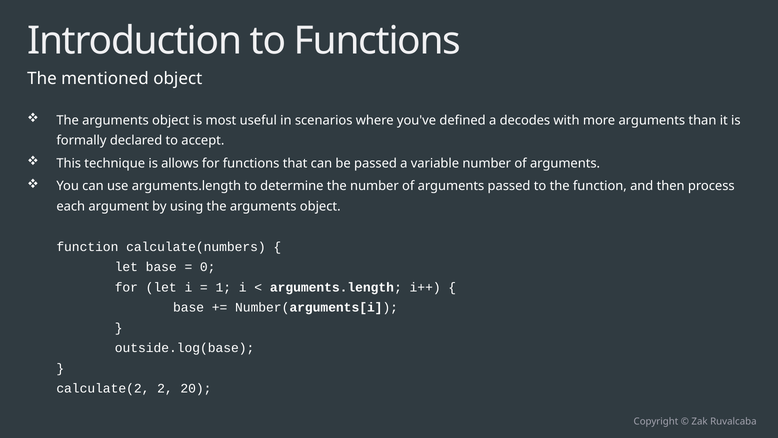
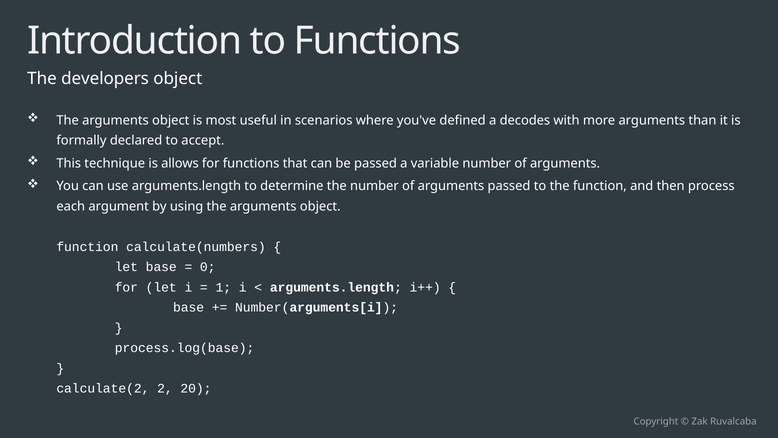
mentioned: mentioned -> developers (105, 78)
outside.log(base: outside.log(base -> process.log(base (185, 348)
